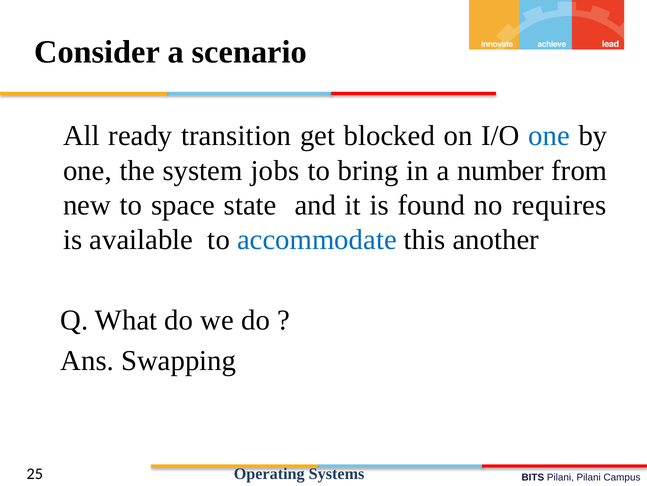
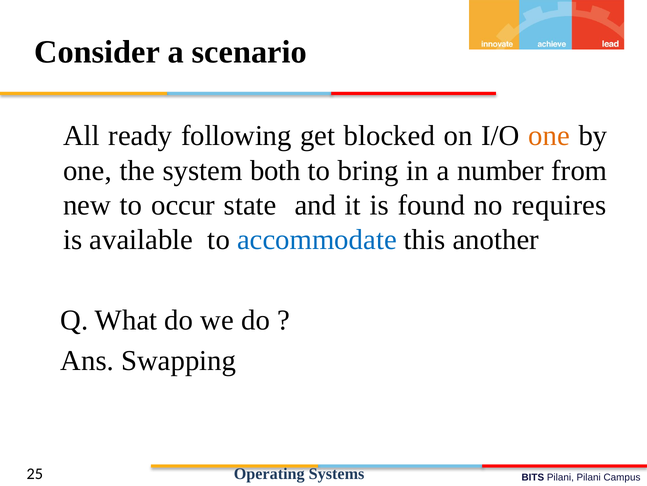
transition: transition -> following (236, 136)
one colour: blue -> orange (549, 136)
jobs: jobs -> both (275, 170)
space: space -> occur (183, 205)
